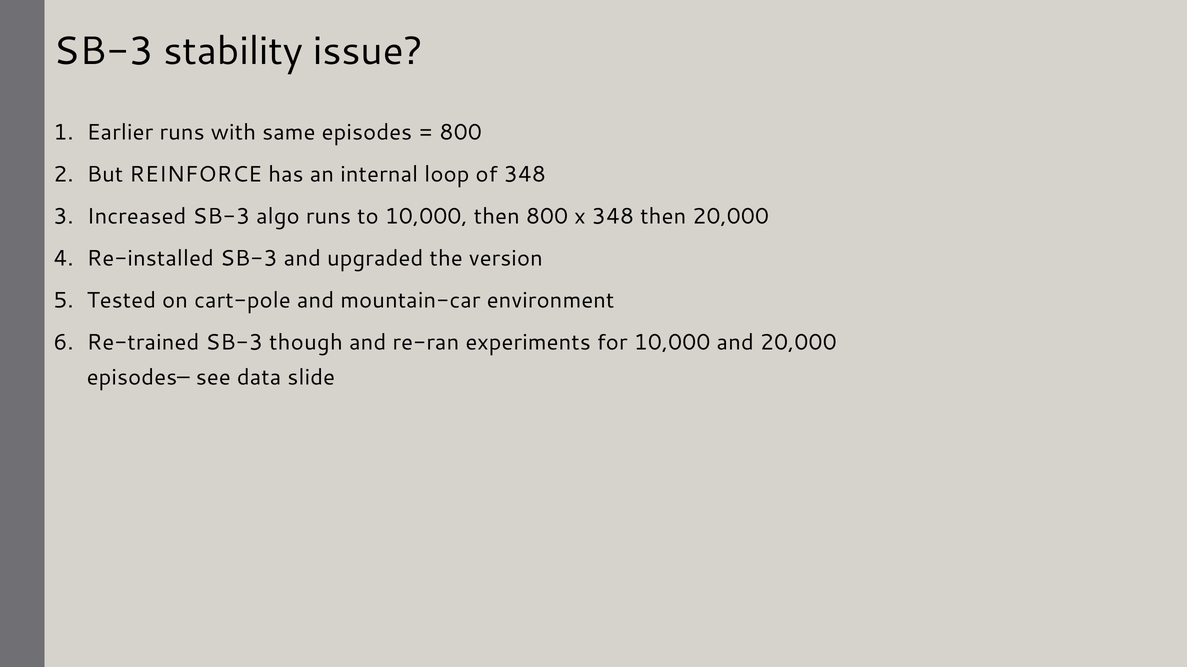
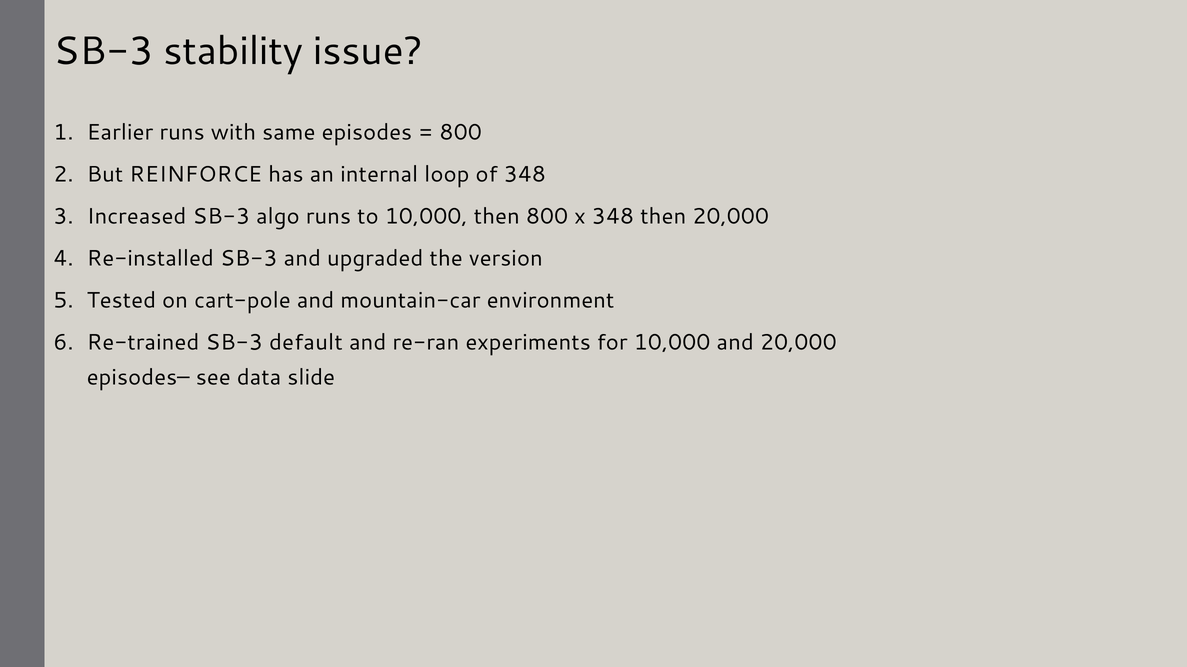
though: though -> default (306, 343)
